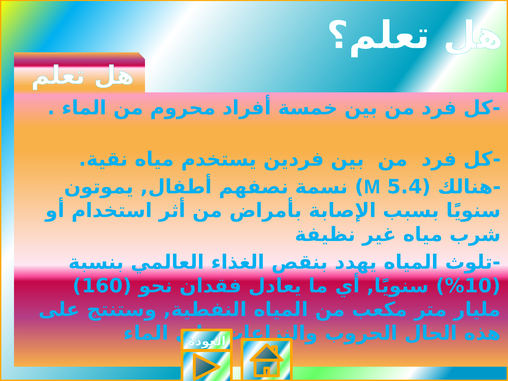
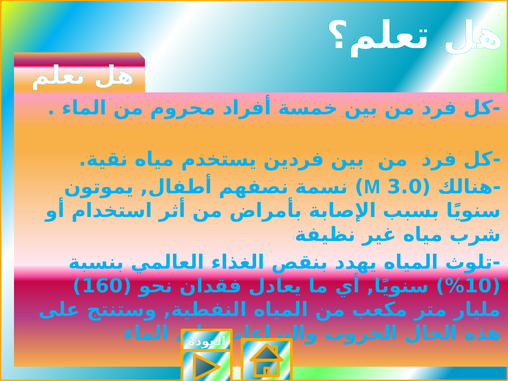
5.4: 5.4 -> 3.0 (405, 187)
